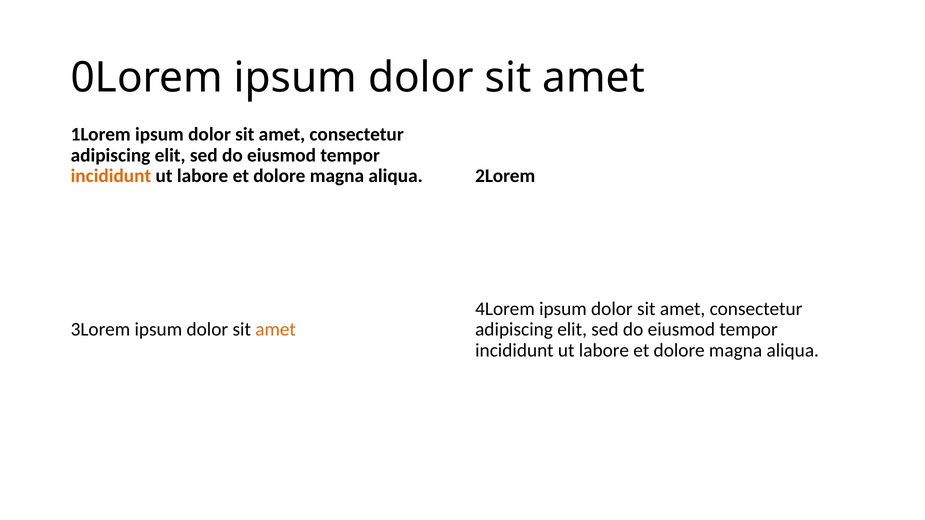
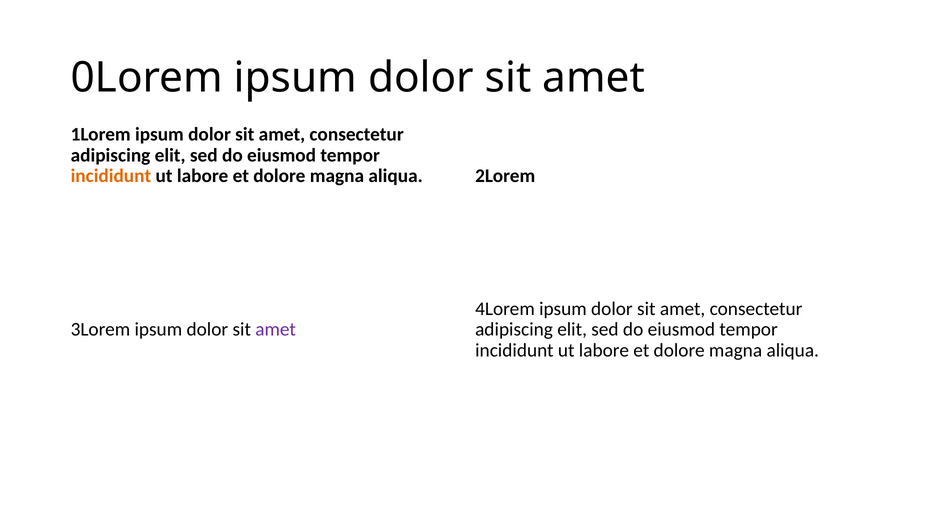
amet colour: orange -> purple (276, 330)
